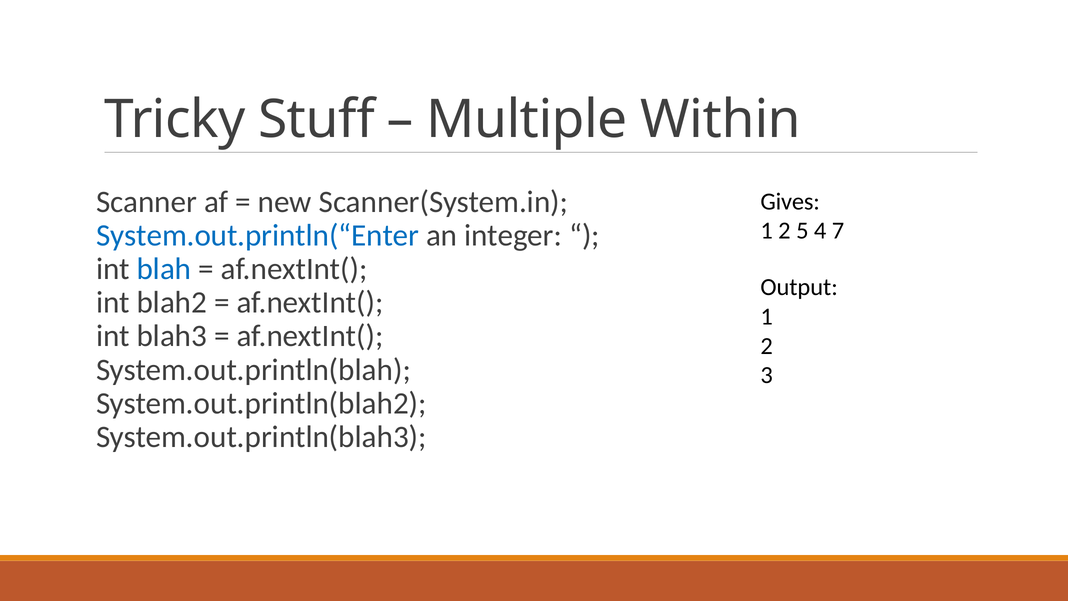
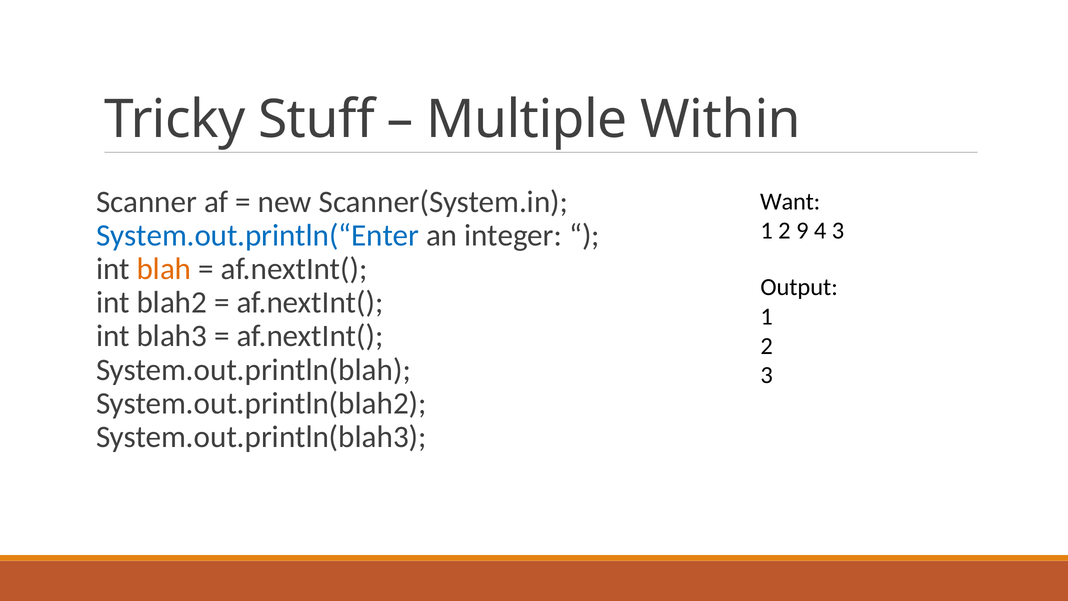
Gives: Gives -> Want (790, 201)
5: 5 -> 9 (802, 231)
4 7: 7 -> 3 (838, 231)
blah colour: blue -> orange (164, 269)
